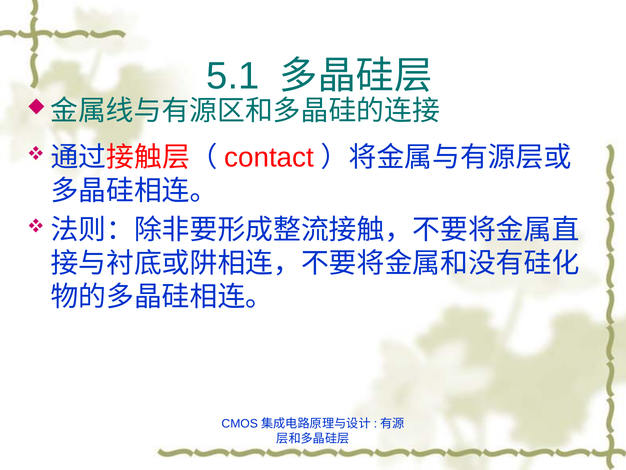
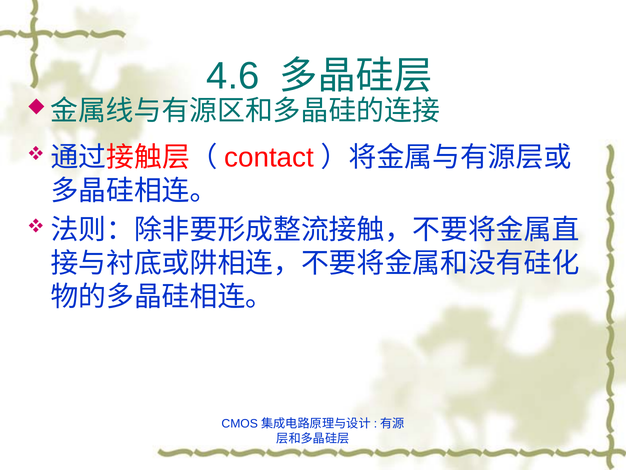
5.1: 5.1 -> 4.6 (233, 76)
